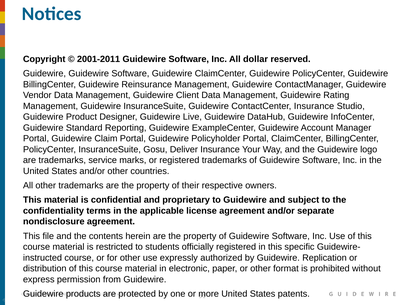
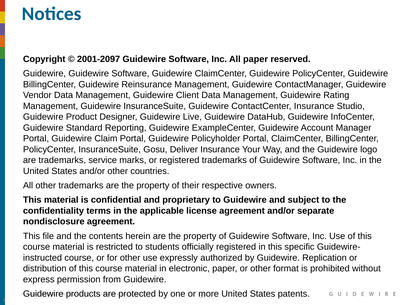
2001-2011: 2001-2011 -> 2001-2097 (99, 59)
All dollar: dollar -> paper (256, 59)
